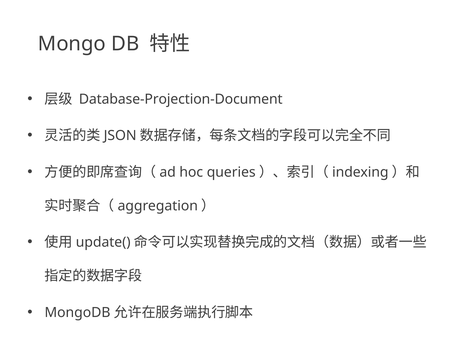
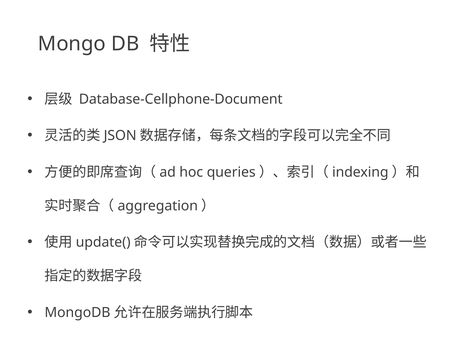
Database-Projection-Document: Database-Projection-Document -> Database-Cellphone-Document (181, 99)
